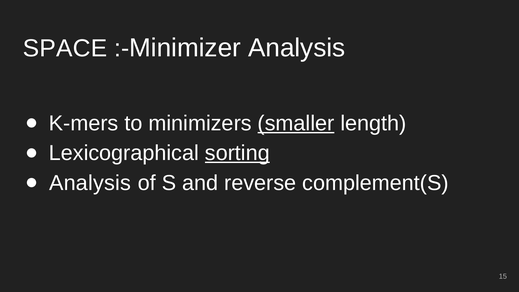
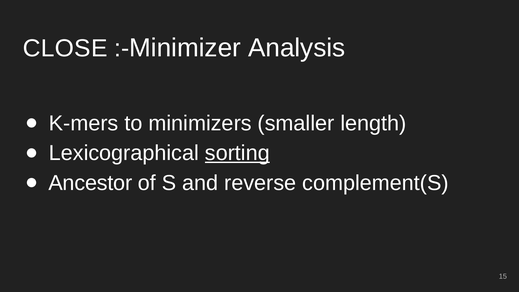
SPACE: SPACE -> CLOSE (65, 48)
smaller underline: present -> none (296, 123)
Analysis: Analysis -> Ancestor (90, 183)
